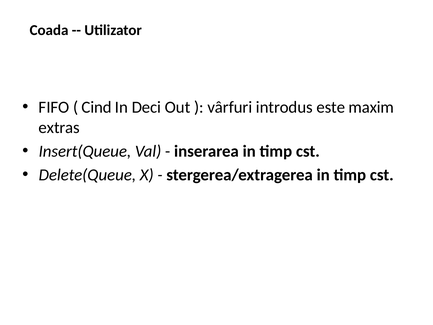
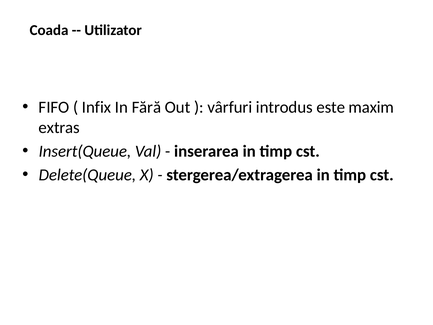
Cind: Cind -> Infix (97, 107)
Deci: Deci -> Fără (146, 107)
